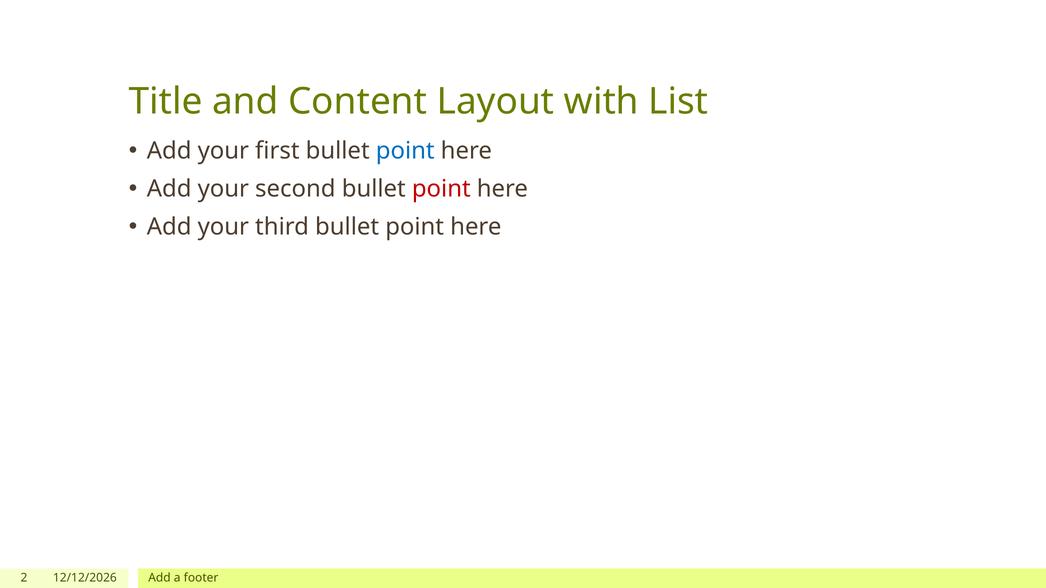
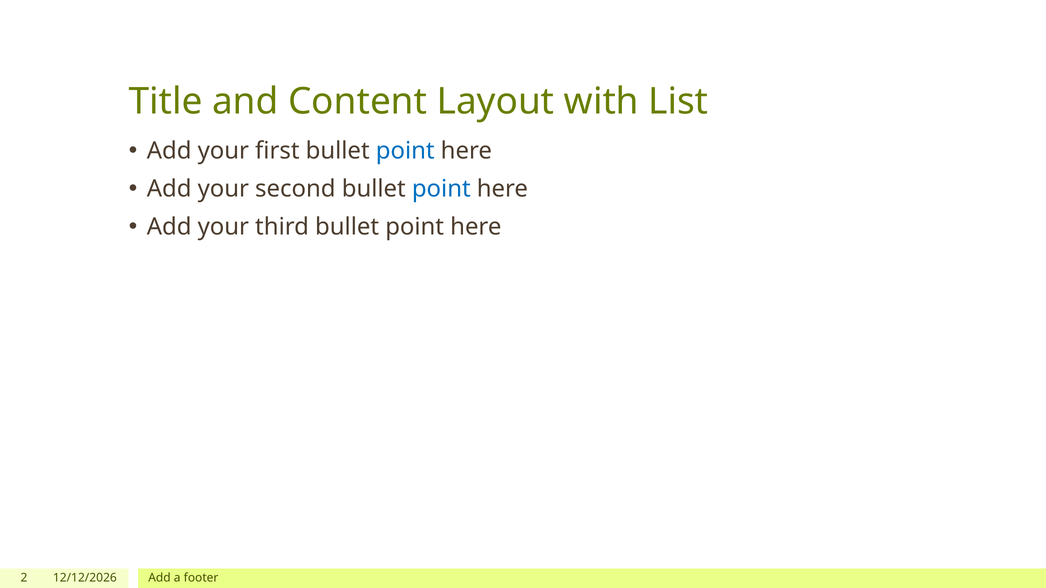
point colour: red -> blue (441, 189)
